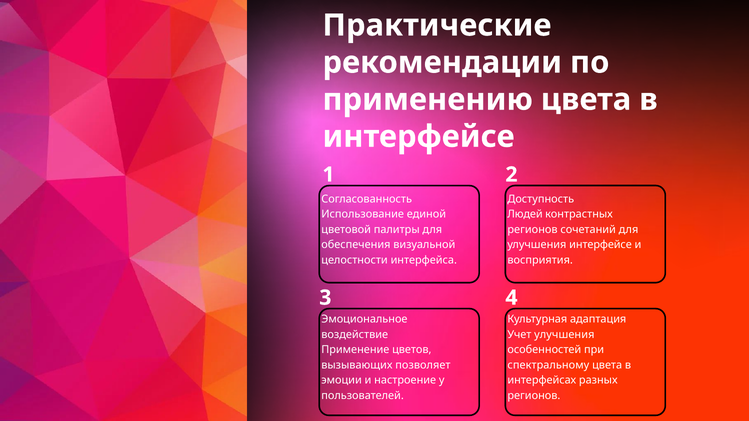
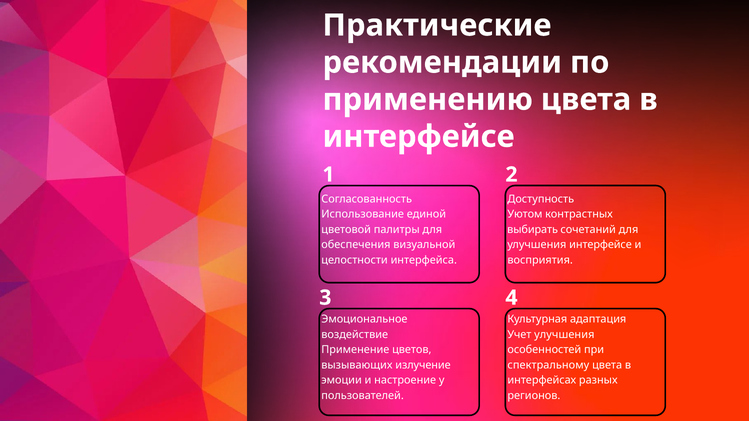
Людей: Людей -> Уютом (525, 214)
регионов: регионов -> выбирать (533, 230)
позволяет: позволяет -> излучение (423, 365)
